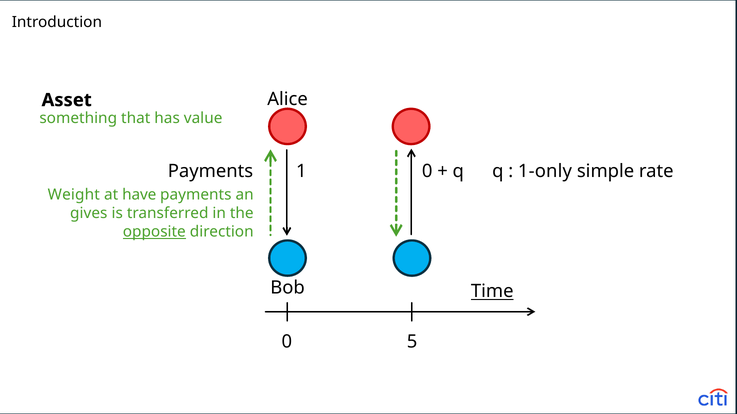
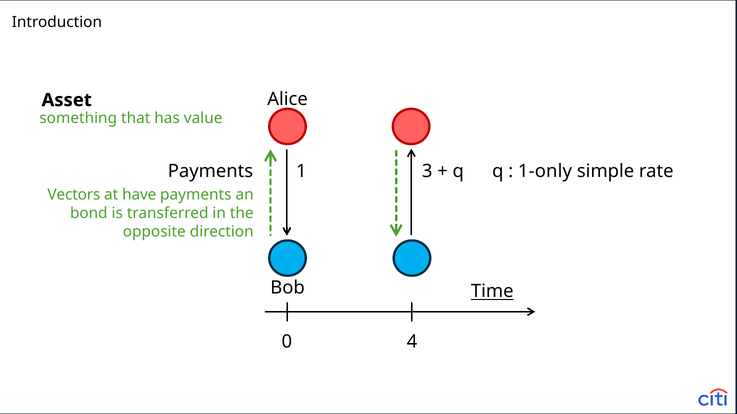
Payments 0: 0 -> 3 (427, 172)
Weight: Weight -> Vectors (74, 195)
gives: gives -> bond (89, 214)
opposite underline: present -> none (154, 232)
5: 5 -> 4 (412, 342)
